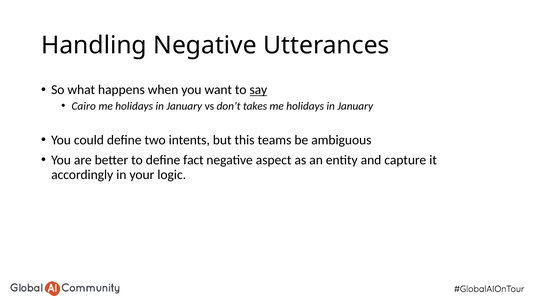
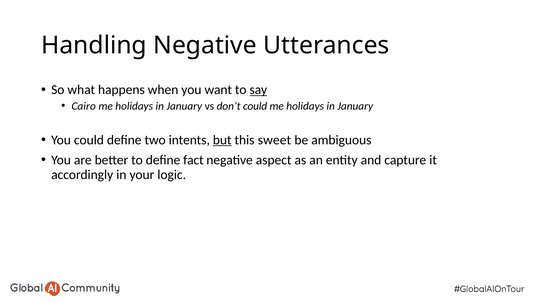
don’t takes: takes -> could (255, 106)
but underline: none -> present (222, 140)
teams: teams -> sweet (274, 140)
